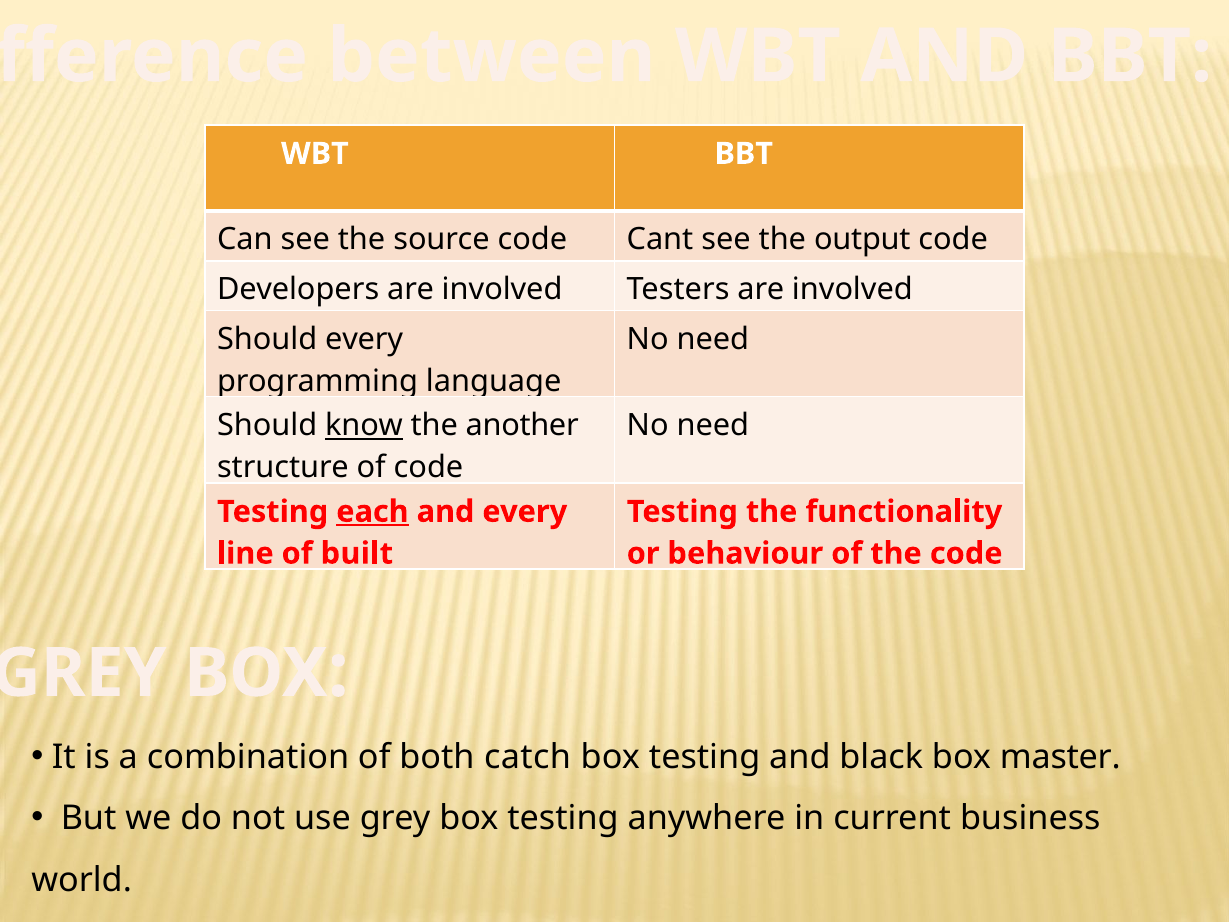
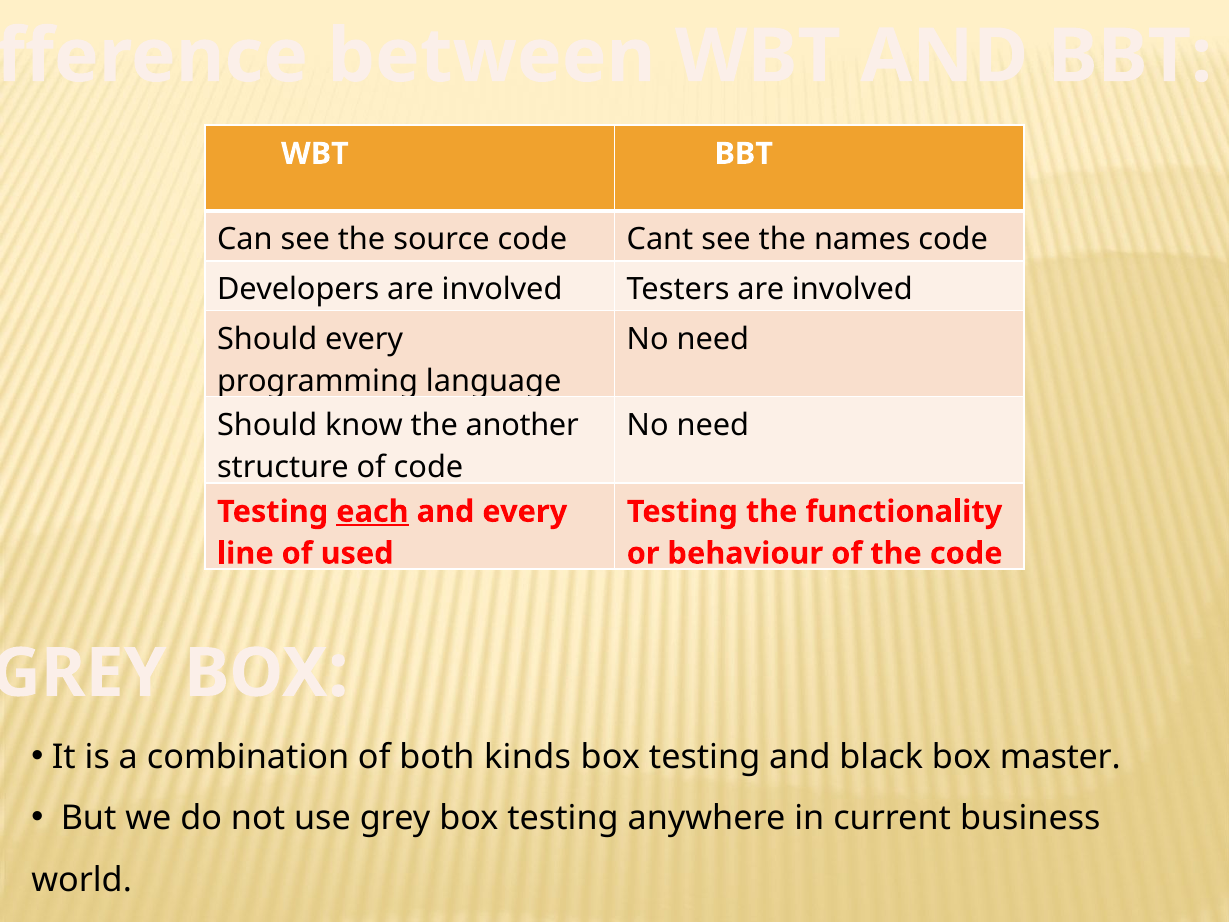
output: output -> names (862, 240)
know underline: present -> none (364, 425)
built: built -> used (357, 553)
catch: catch -> kinds (528, 757)
